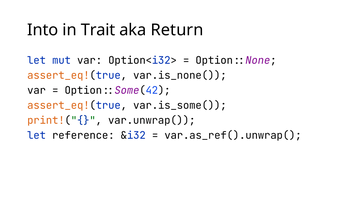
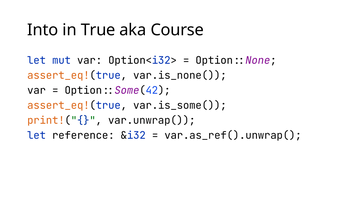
Trait: Trait -> True (98, 30)
Return: Return -> Course (177, 30)
